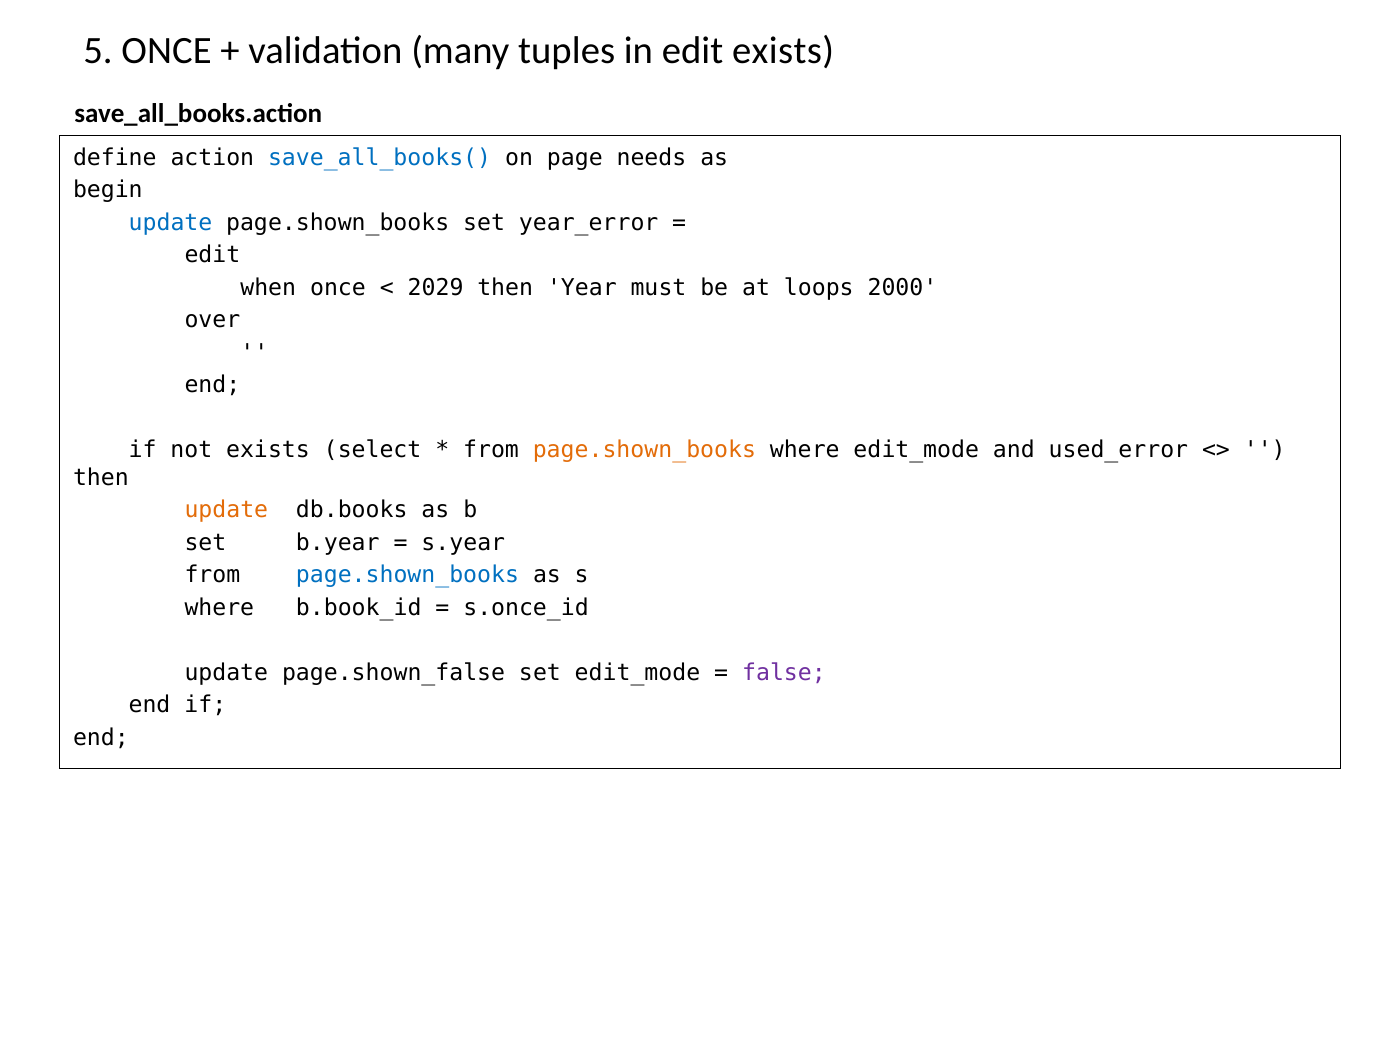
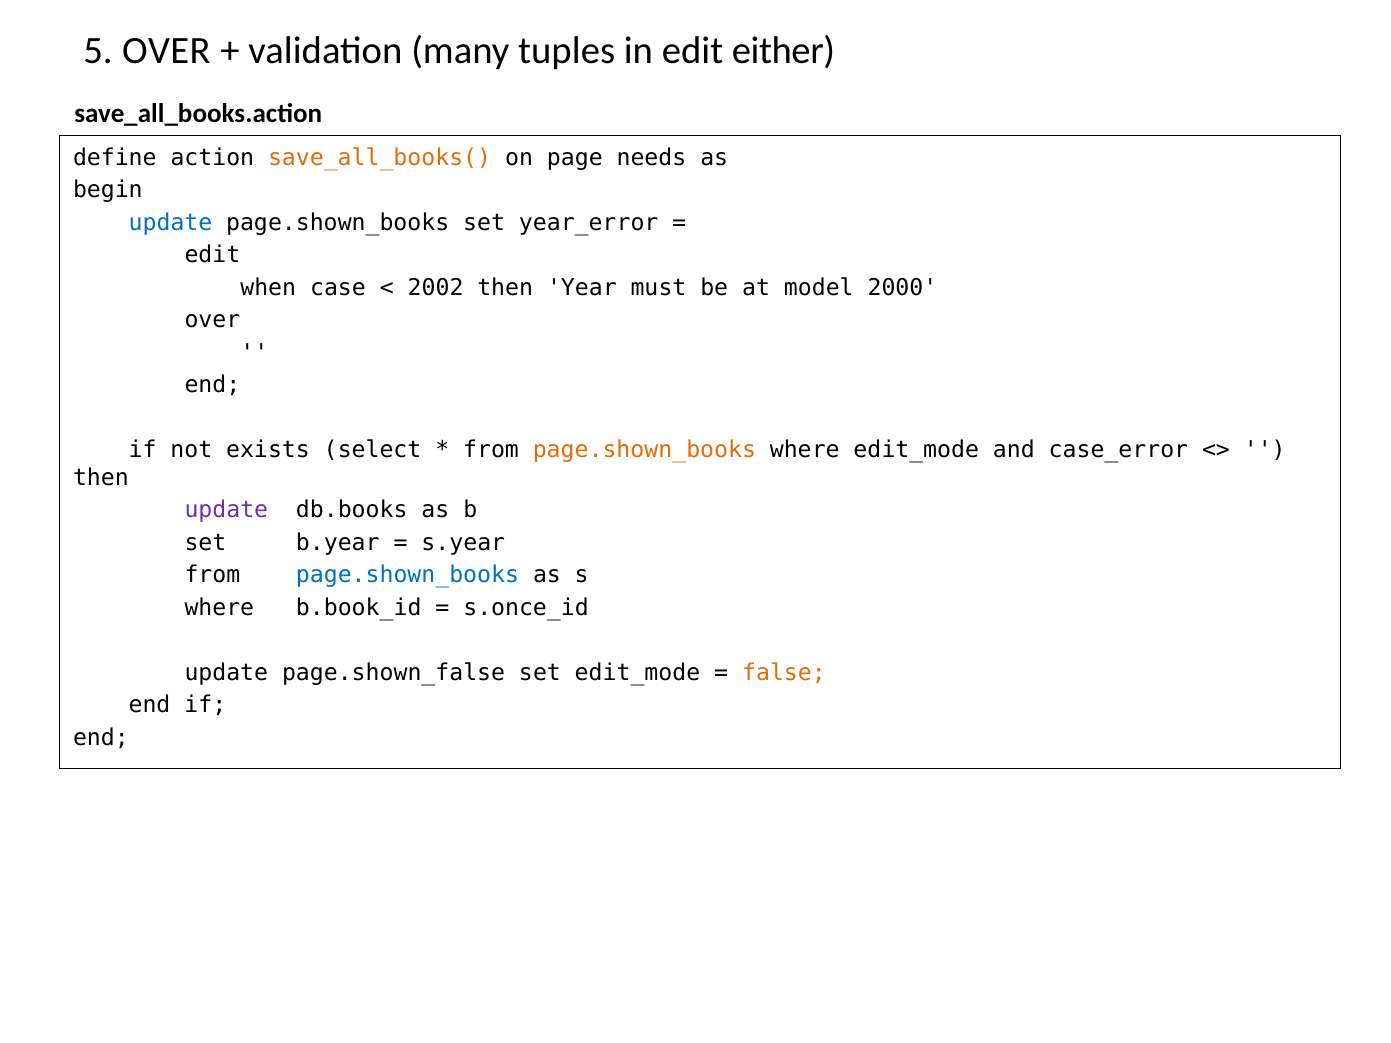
5 ONCE: ONCE -> OVER (166, 51)
edit exists: exists -> either (783, 51)
save_all_books( colour: blue -> orange (380, 158)
when once: once -> case (338, 288)
2029: 2029 -> 2002 (436, 288)
loops: loops -> model (819, 288)
used_error: used_error -> case_error (1118, 450)
update colour: orange -> purple (226, 510)
false colour: purple -> orange (784, 673)
